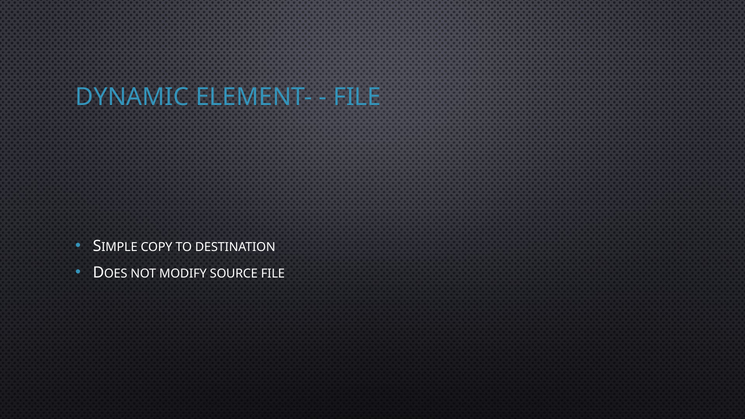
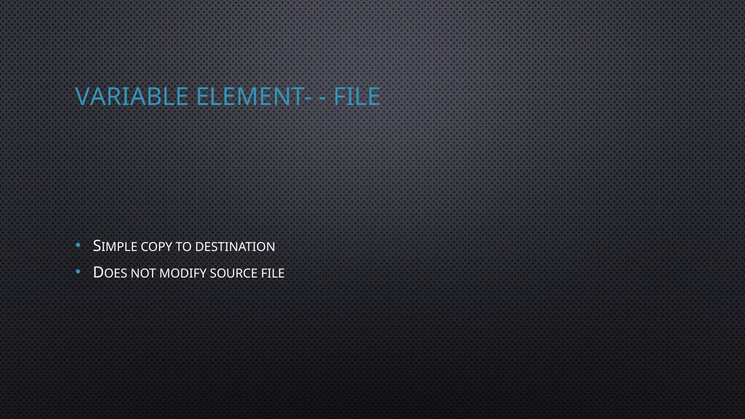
DYNAMIC: DYNAMIC -> VARIABLE (132, 97)
